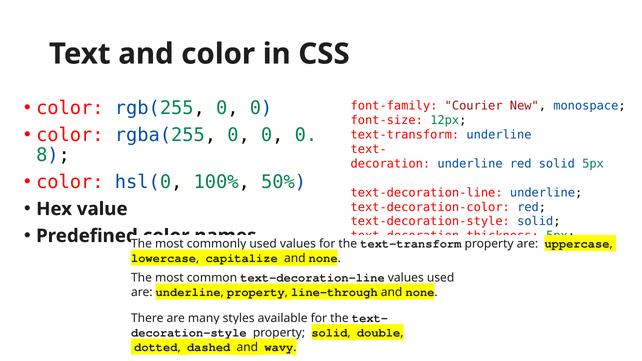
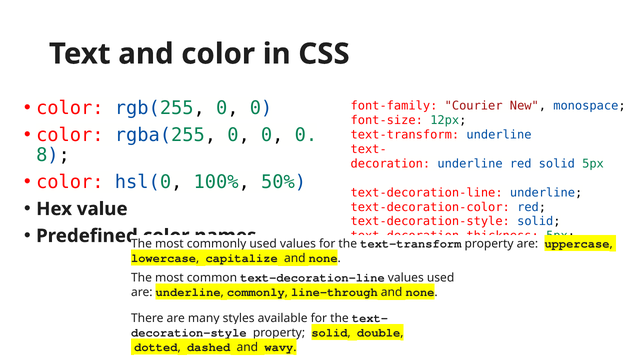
property: property -> commonly (256, 292)
